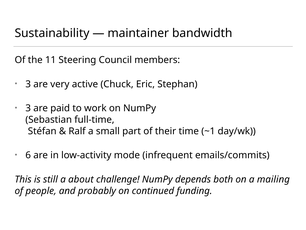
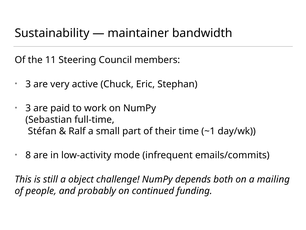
6: 6 -> 8 (28, 155)
about: about -> object (81, 179)
